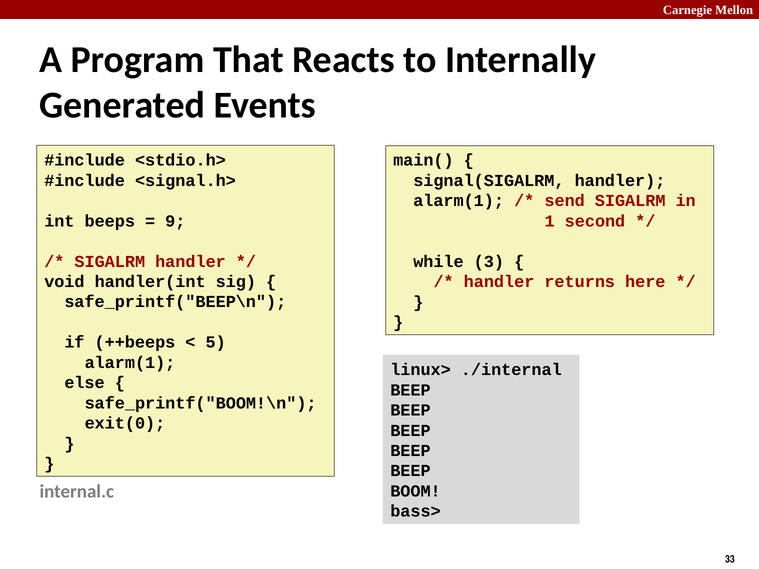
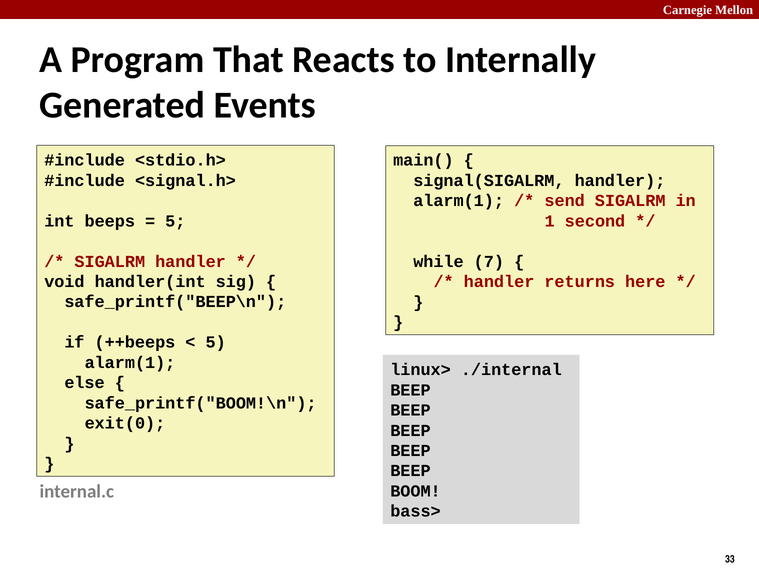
9: 9 -> 5 (175, 221)
3: 3 -> 7 (489, 262)
